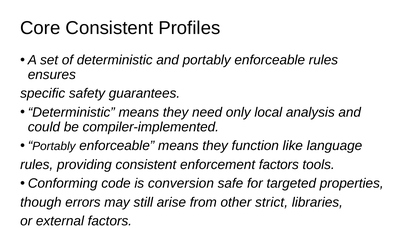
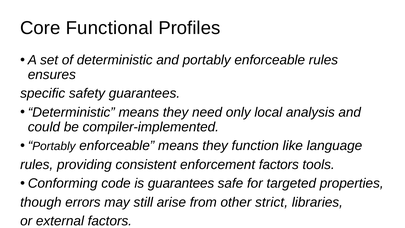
Core Consistent: Consistent -> Functional (109, 28)
is conversion: conversion -> guarantees (181, 183)
